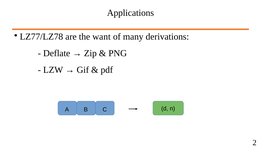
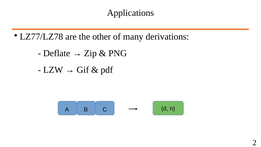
want: want -> other (102, 37)
